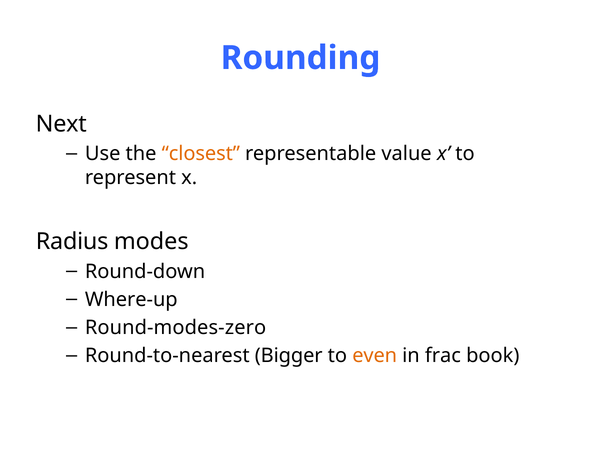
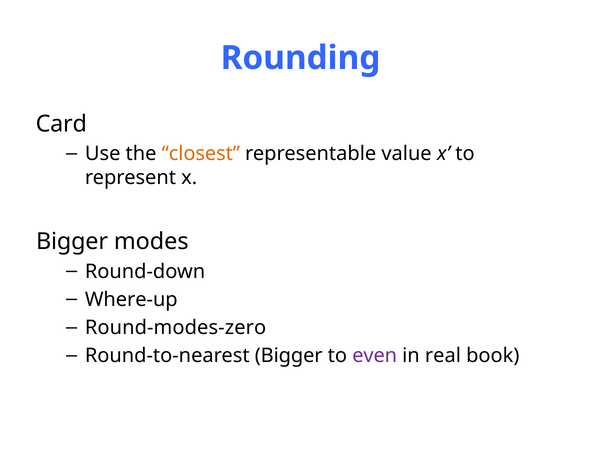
Next: Next -> Card (61, 124)
Radius: Radius -> Bigger (72, 241)
even colour: orange -> purple (375, 355)
frac: frac -> real (443, 355)
